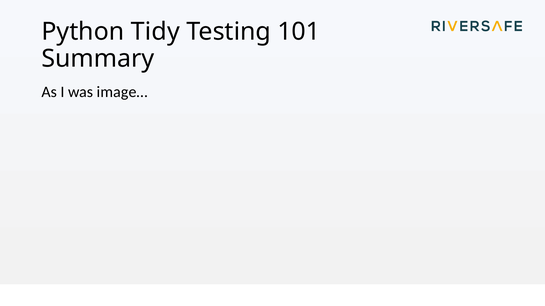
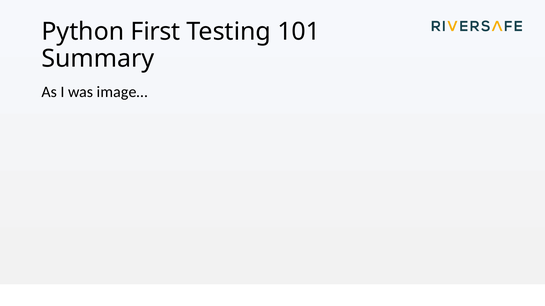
Tidy: Tidy -> First (155, 32)
